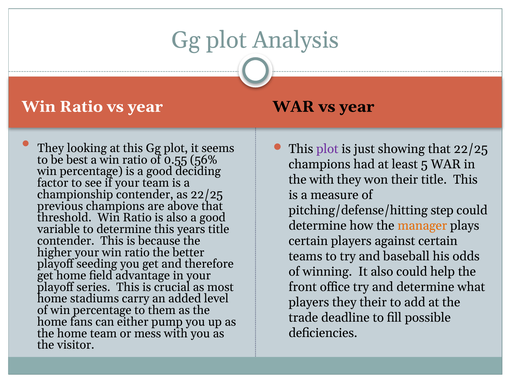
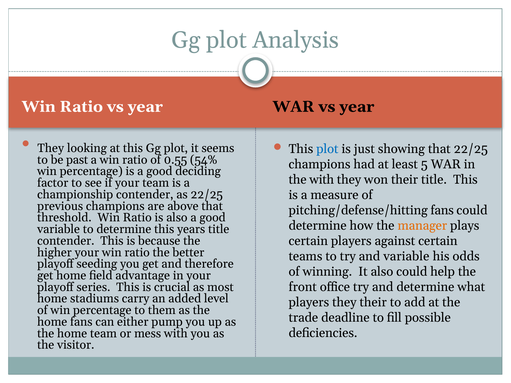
plot colour: purple -> blue (327, 149)
best: best -> past (77, 160)
56%: 56% -> 54% (204, 160)
pitching/defense/hitting step: step -> fans (442, 211)
and baseball: baseball -> variable (406, 256)
